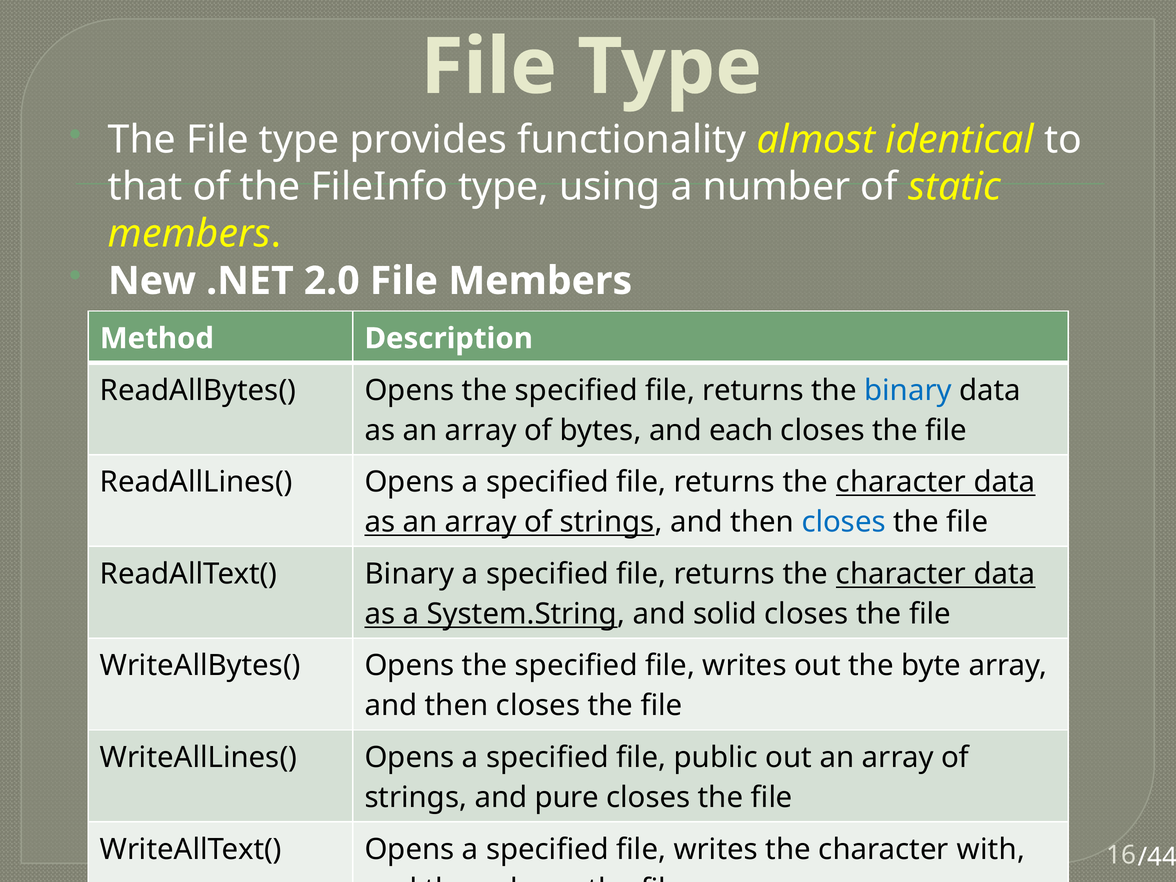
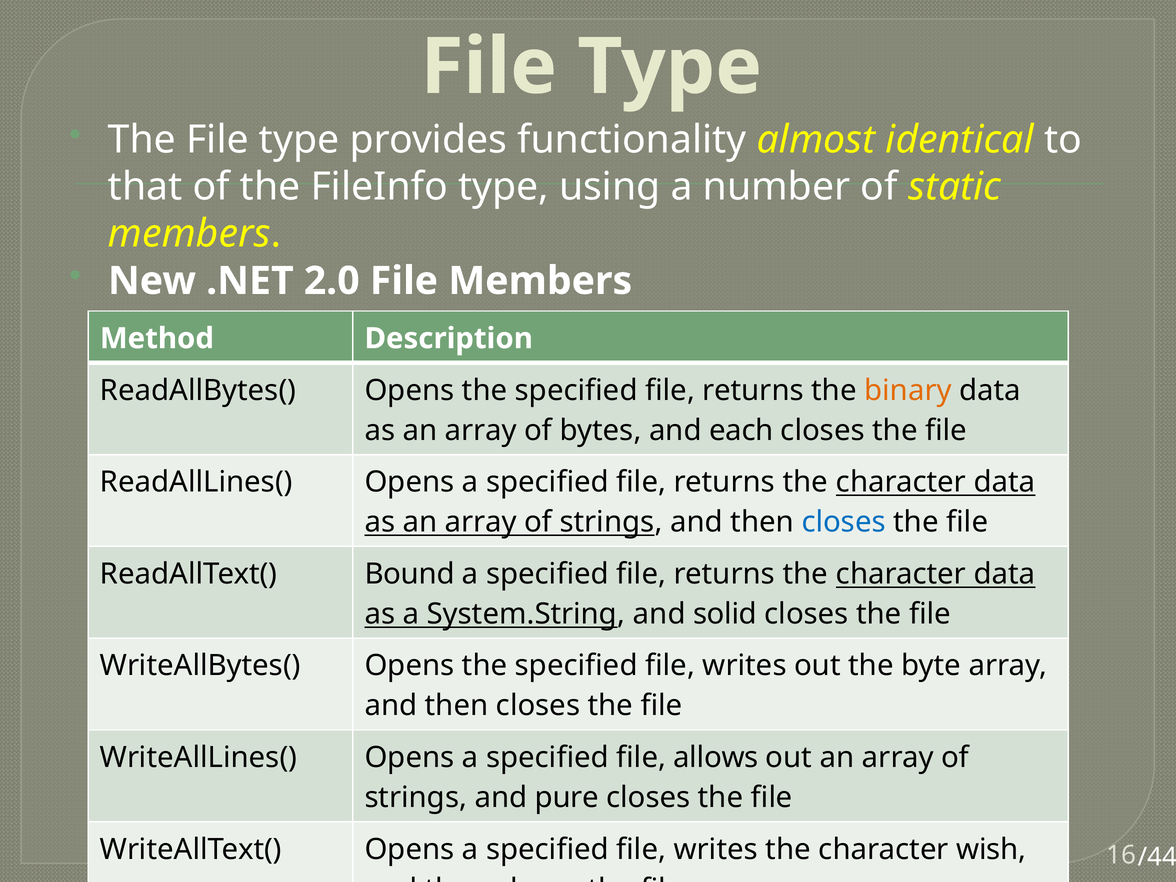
binary colour: blue -> orange (908, 390)
ReadAllText( Binary: Binary -> Bound (410, 574)
public: public -> allows (716, 758)
with: with -> wish (991, 849)
